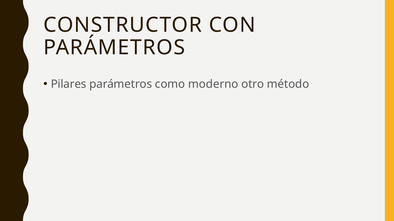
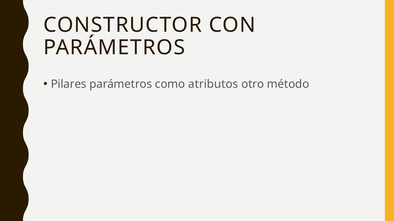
moderno: moderno -> atributos (213, 84)
